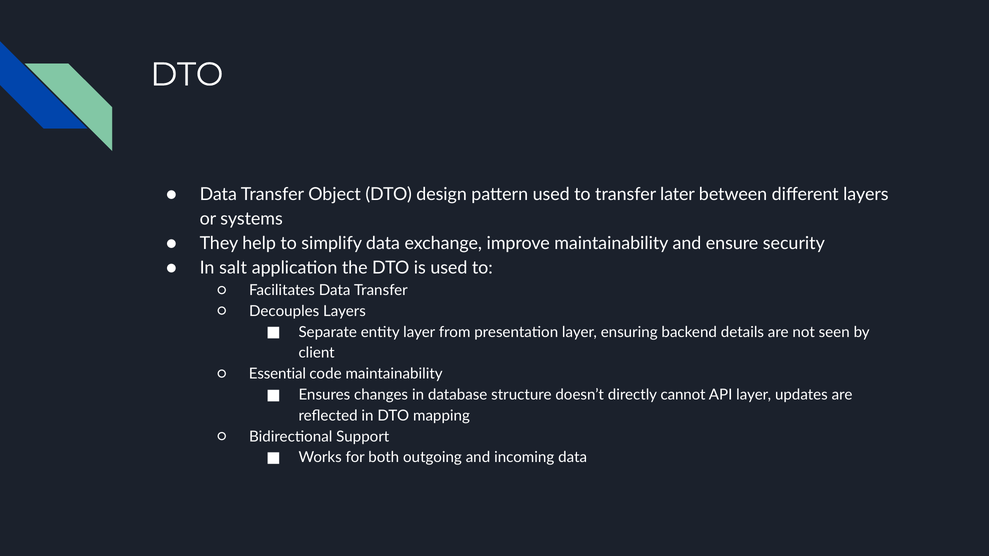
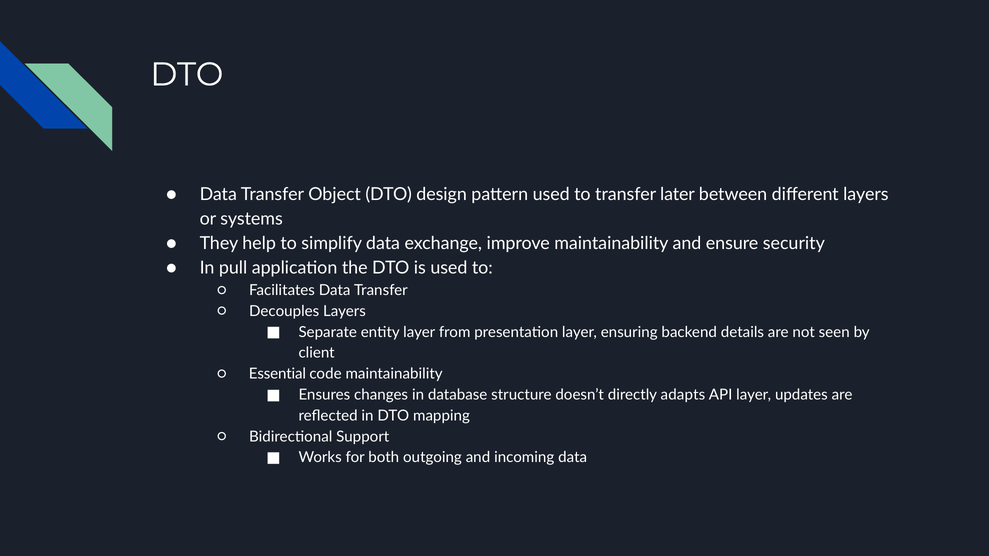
salt: salt -> pull (233, 268)
cannot: cannot -> adapts (683, 395)
